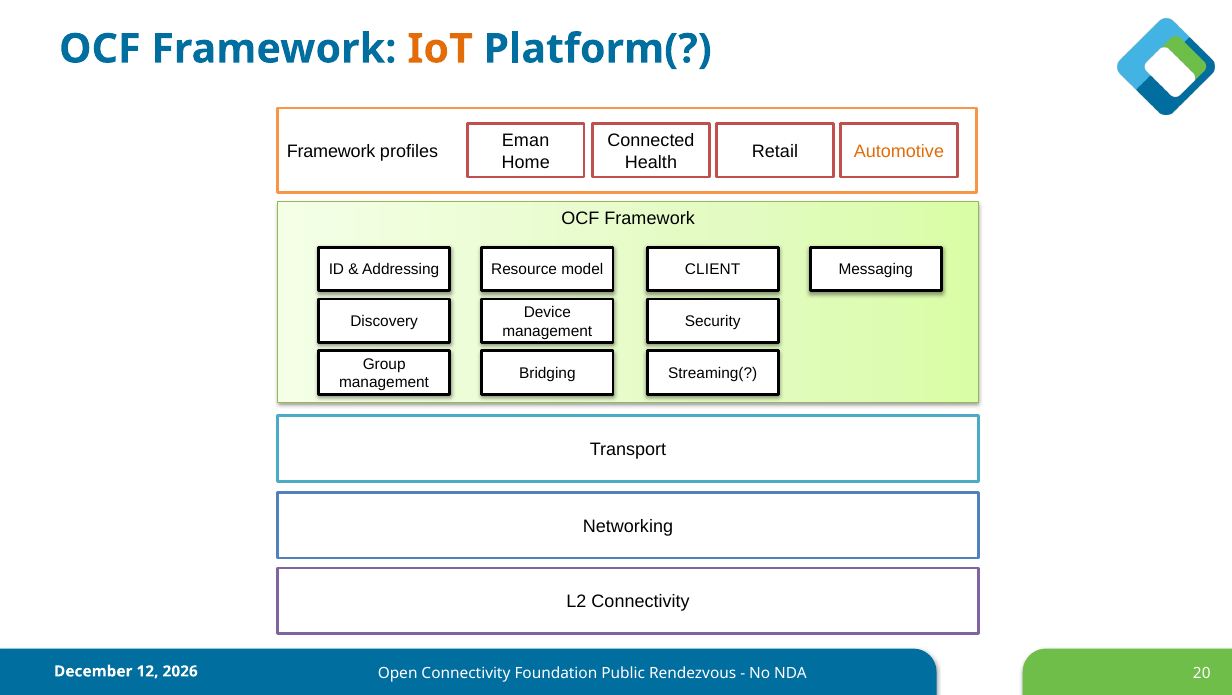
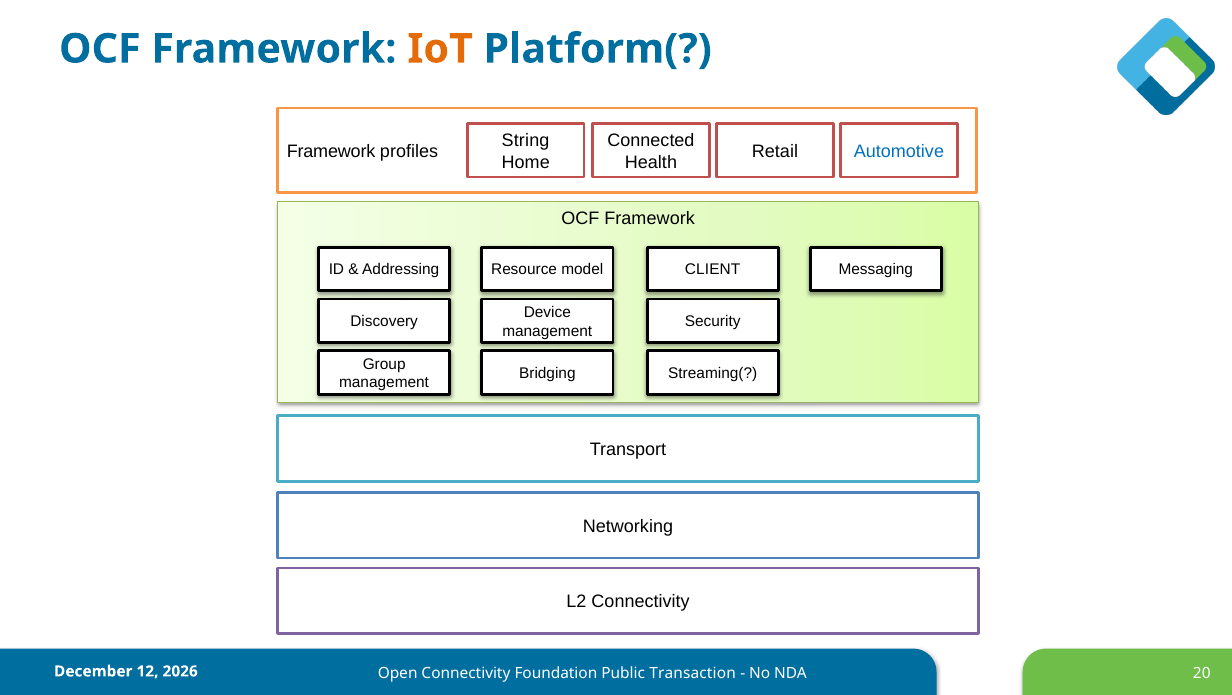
Eman: Eman -> String (526, 141)
Automotive colour: orange -> blue (899, 152)
Rendezvous: Rendezvous -> Transaction (693, 673)
